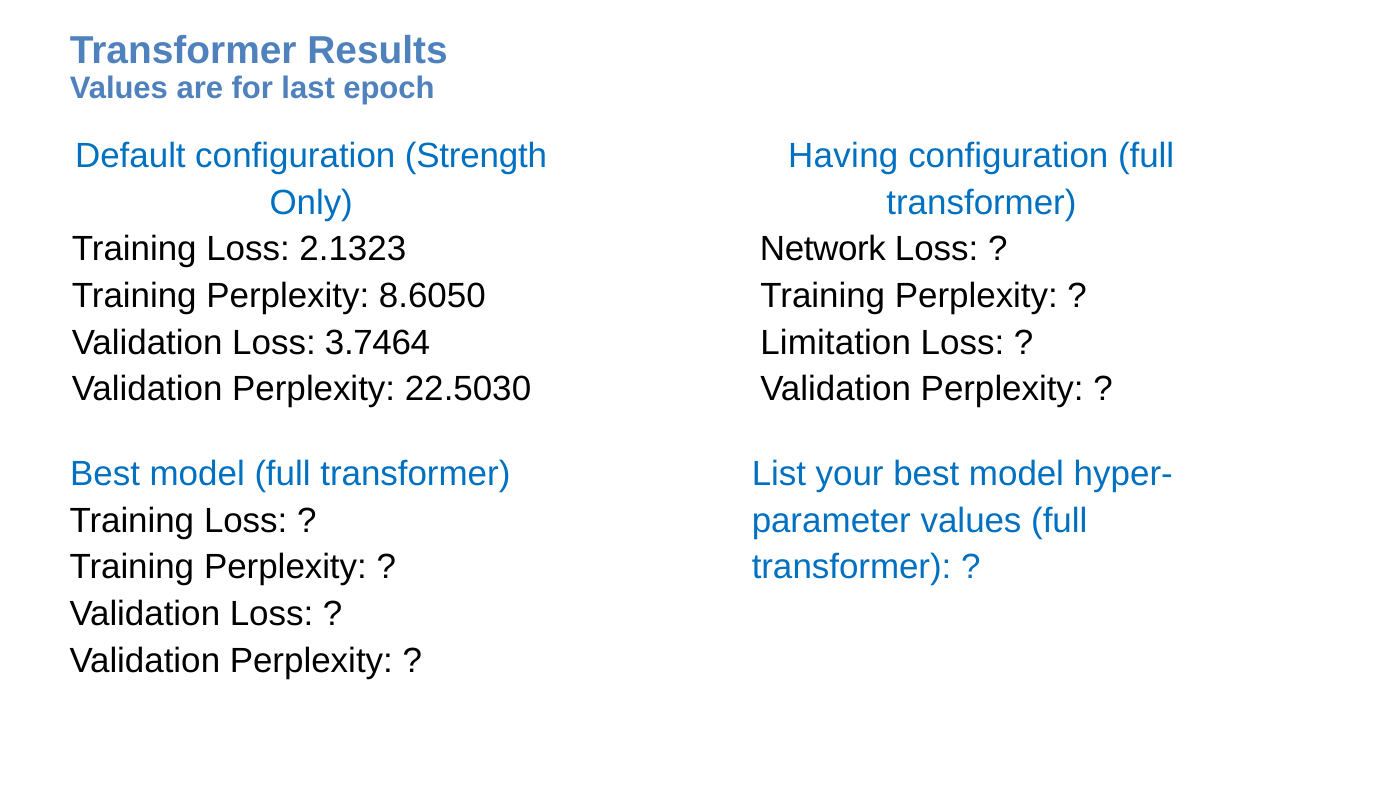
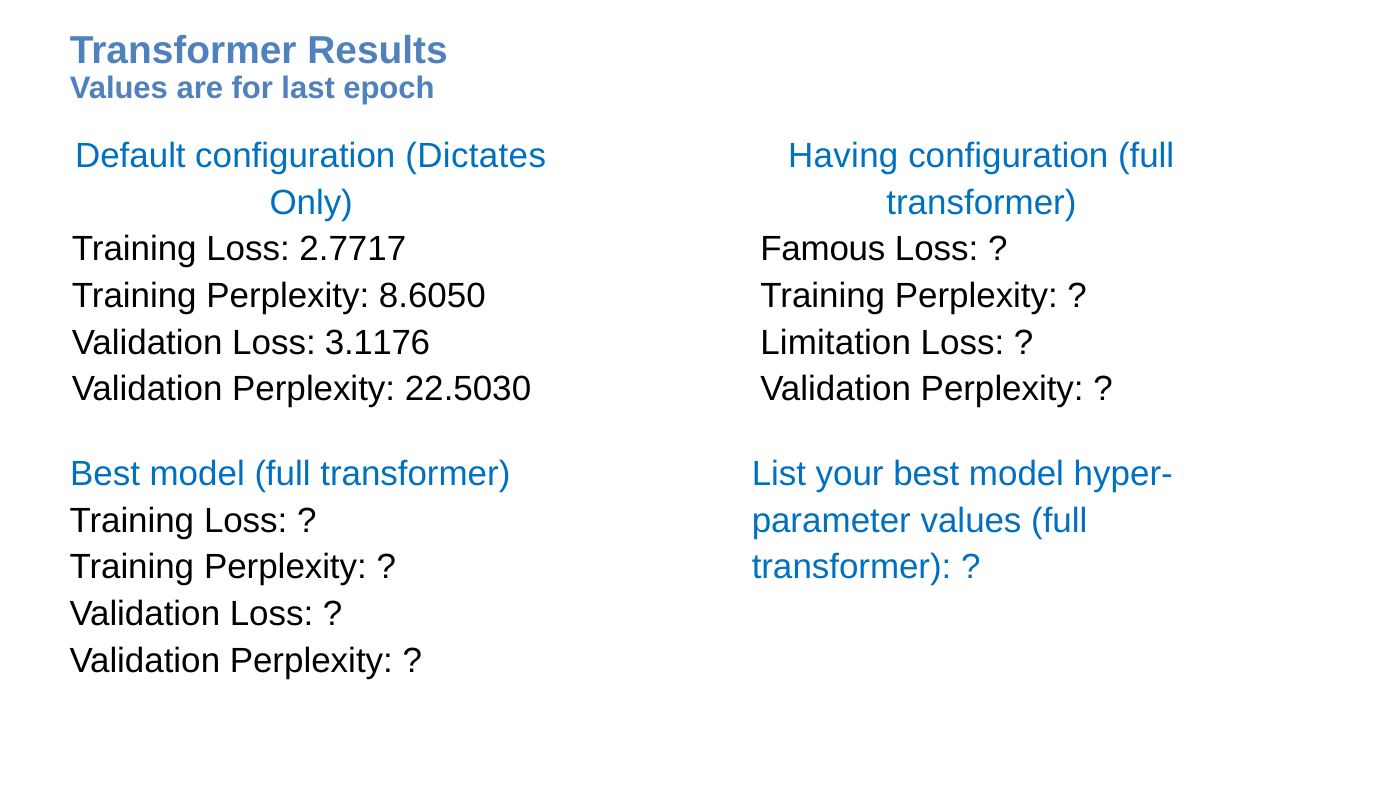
Strength: Strength -> Dictates (476, 156)
2.1323: 2.1323 -> 2.7717 (353, 249)
Network: Network -> Famous (823, 249)
3.7464: 3.7464 -> 3.1176 (378, 342)
